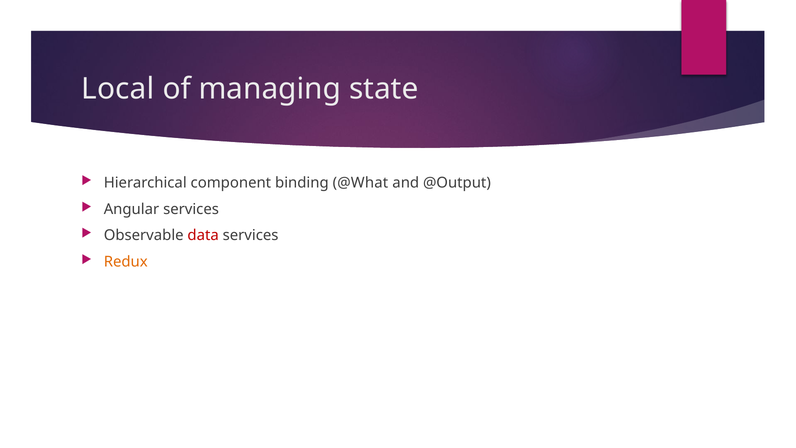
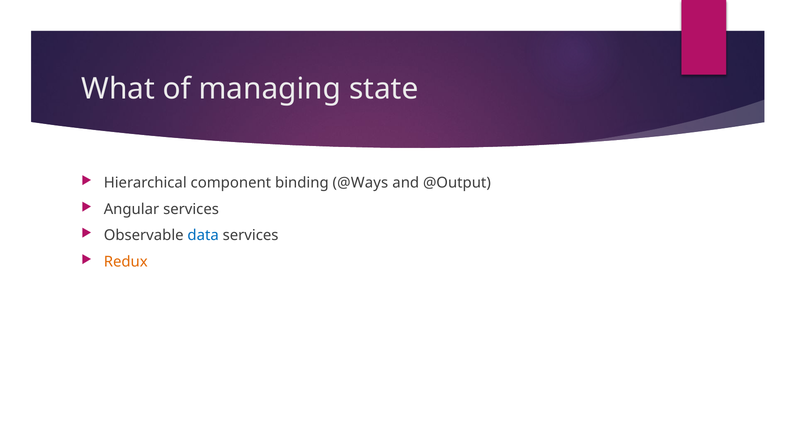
Local: Local -> What (118, 89)
@What: @What -> @Ways (360, 183)
data colour: red -> blue (203, 235)
